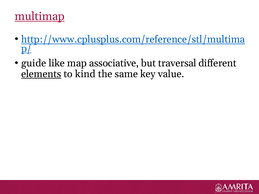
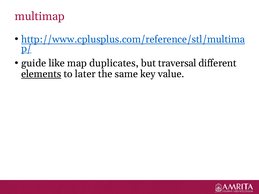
multimap underline: present -> none (40, 16)
associative: associative -> duplicates (114, 63)
kind: kind -> later (85, 74)
